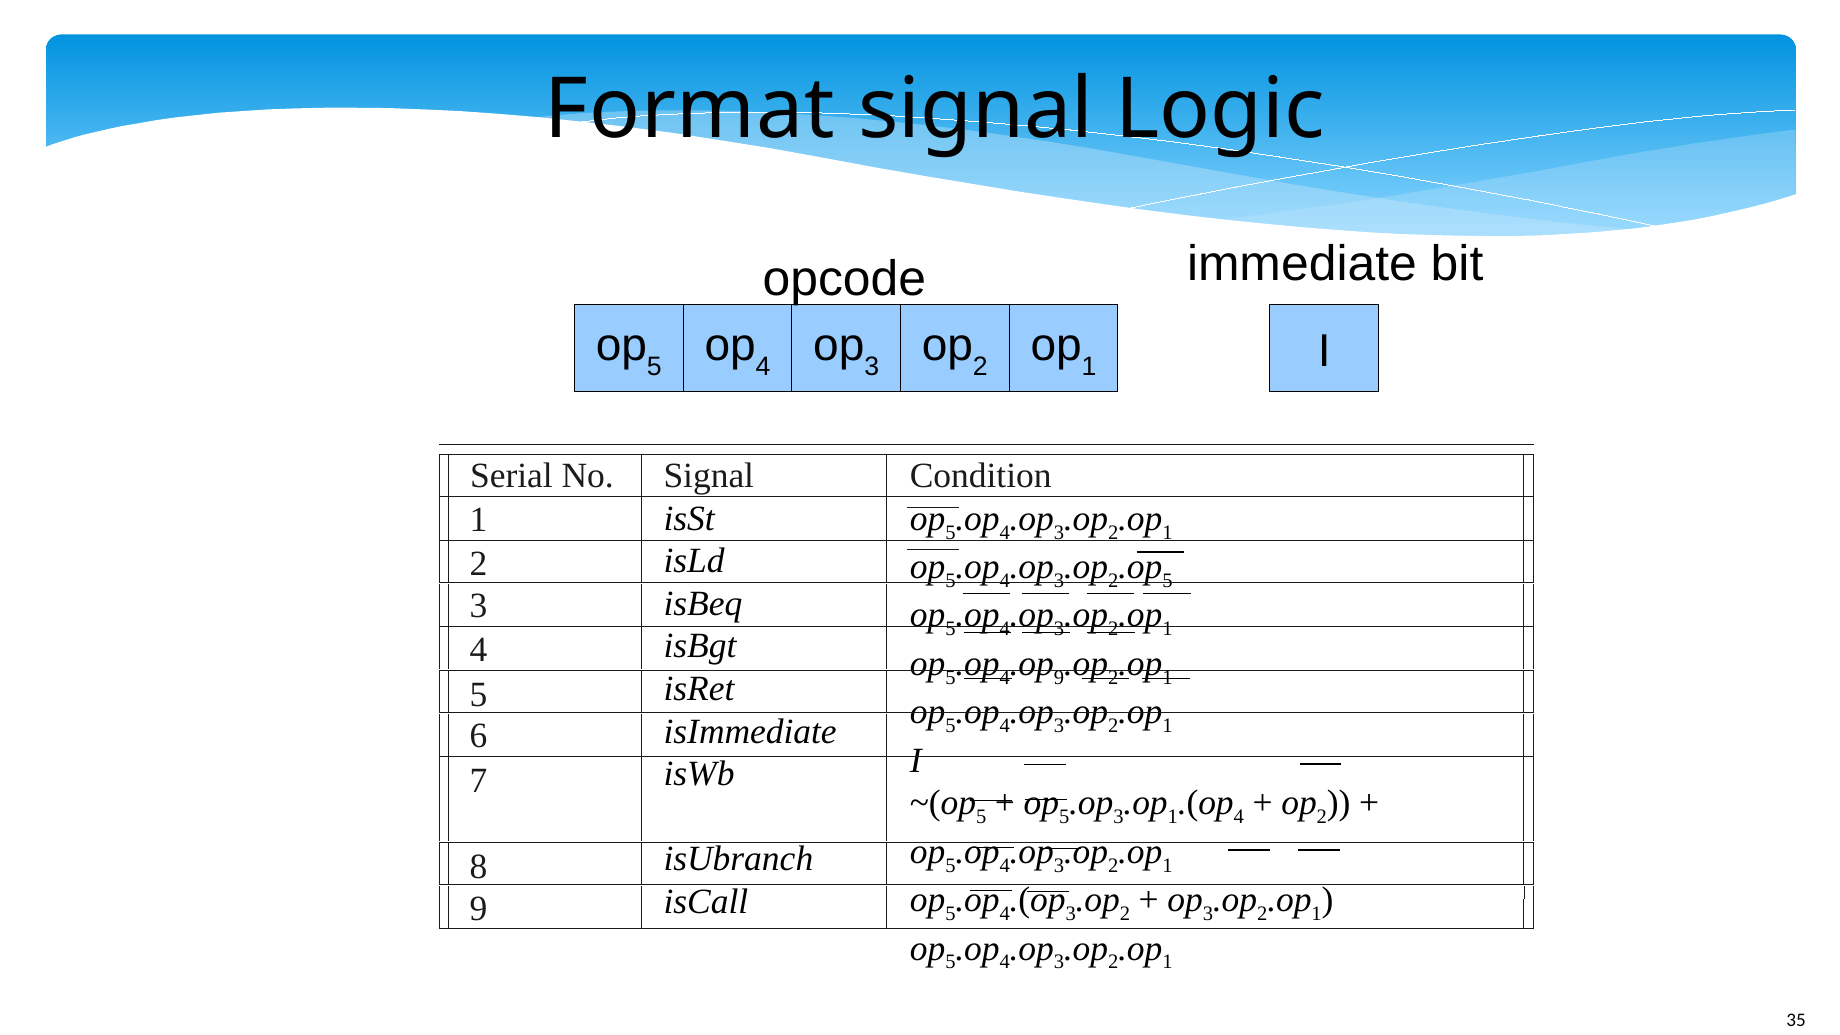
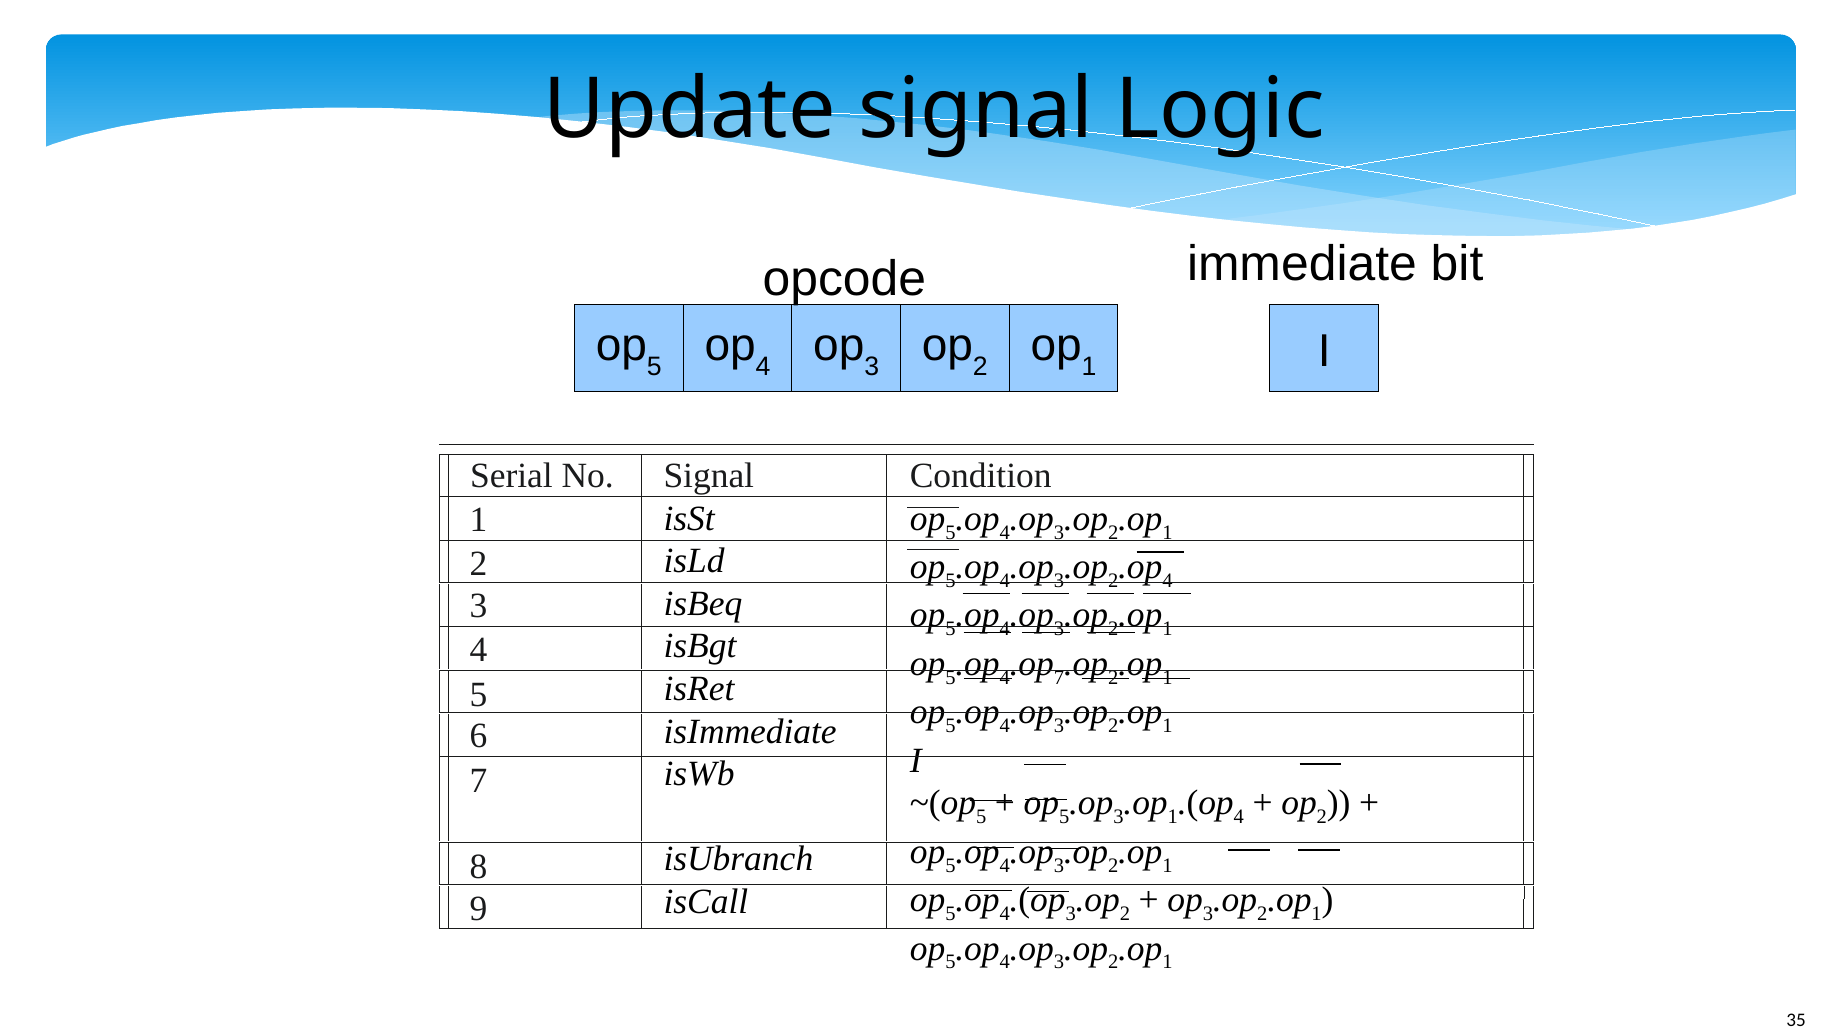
Format: Format -> Update (690, 110)
5: 5 -> 4 (1168, 581)
9: 9 -> 7 (1059, 677)
